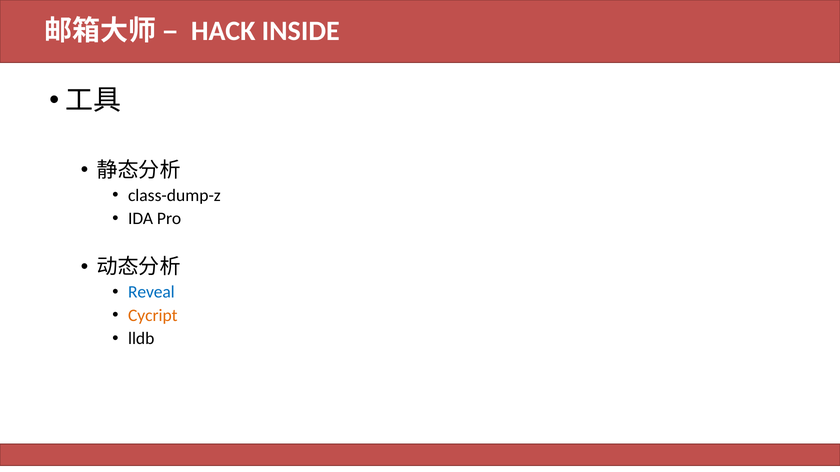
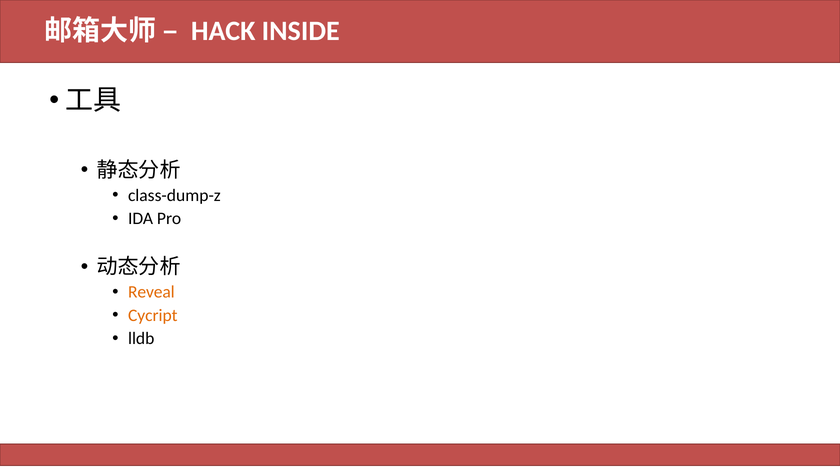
Reveal colour: blue -> orange (151, 292)
